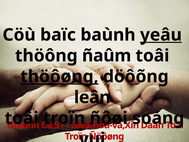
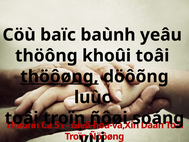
yeâu underline: present -> none (161, 35)
ñaûm: ñaûm -> khoûi (107, 56)
leân: leân -> luùc (92, 97)
